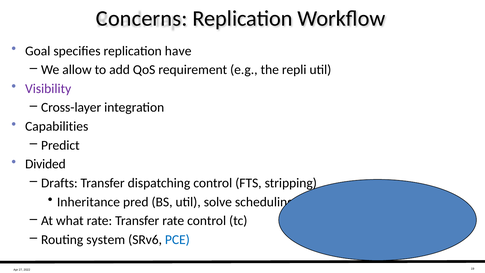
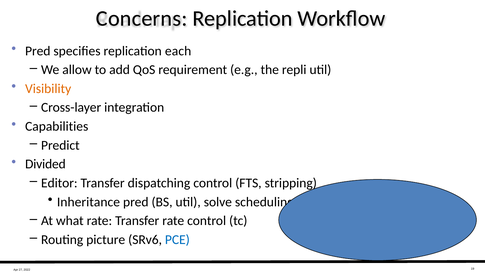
Goal: Goal -> Pred (38, 51)
have: have -> each (178, 51)
Visibility colour: purple -> orange (48, 89)
Drafts: Drafts -> Editor (59, 183)
system: system -> picture (106, 240)
